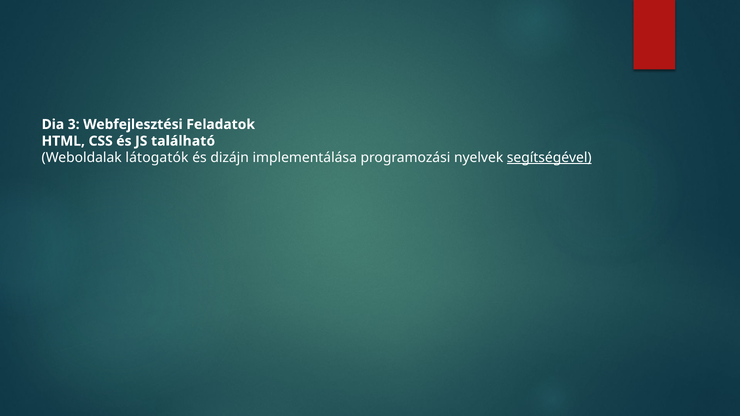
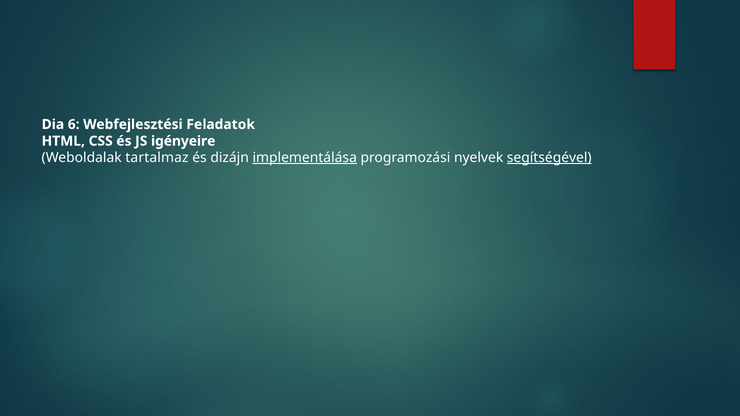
3: 3 -> 6 (74, 124)
található: található -> igényeire (183, 141)
látogatók: látogatók -> tartalmaz (157, 158)
implementálása underline: none -> present (305, 158)
